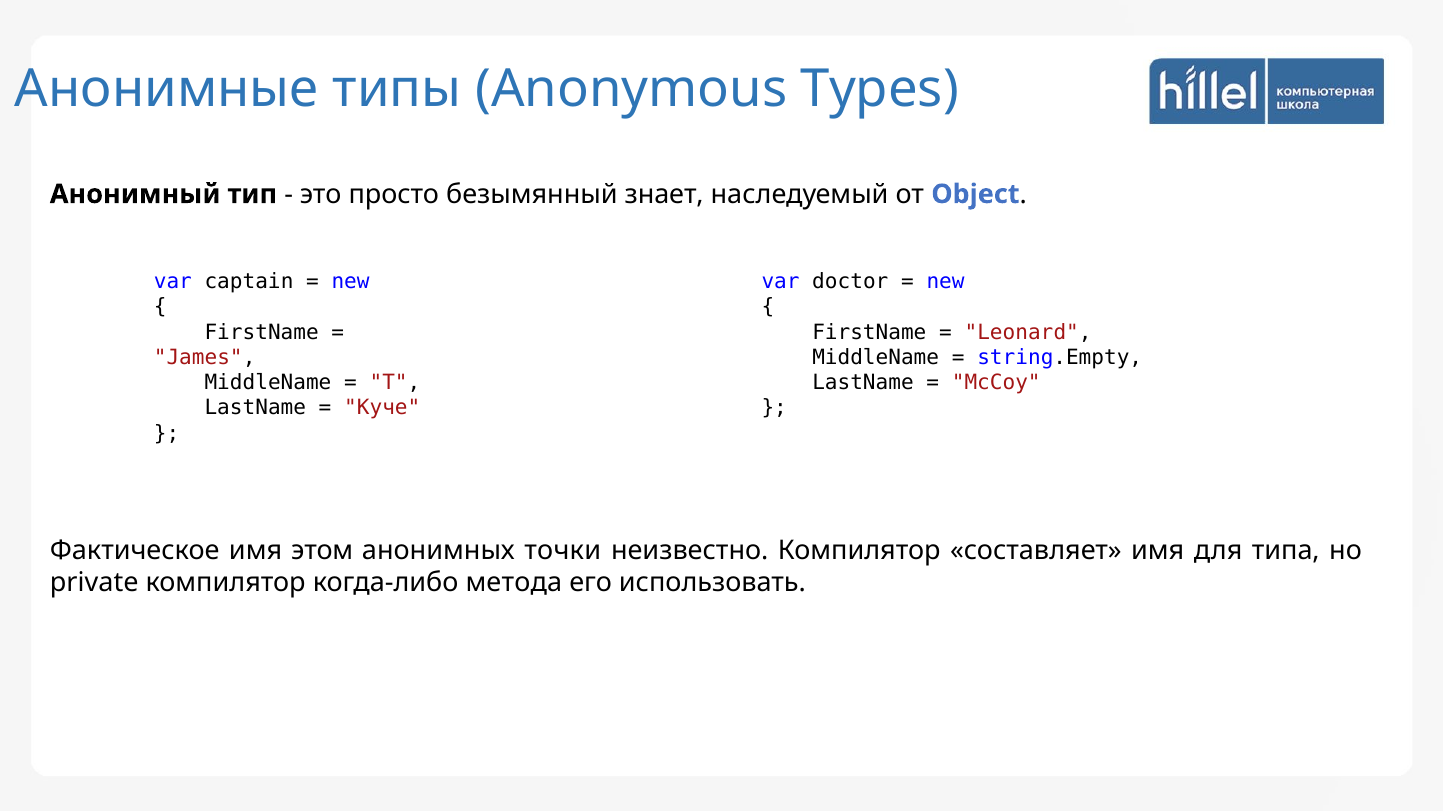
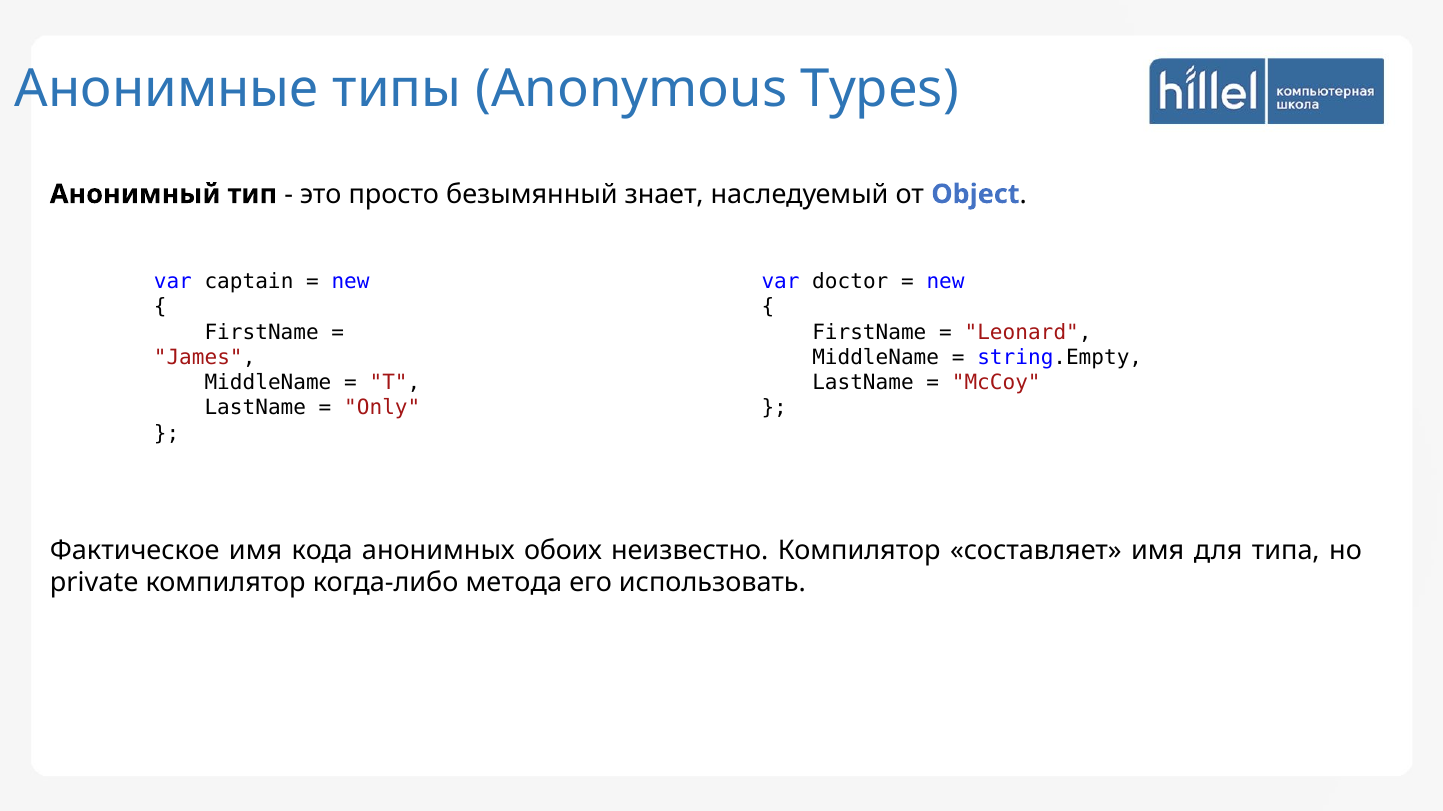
Куче: Куче -> Only (382, 408)
этом: этом -> кода (322, 551)
точки: точки -> обоих (563, 551)
